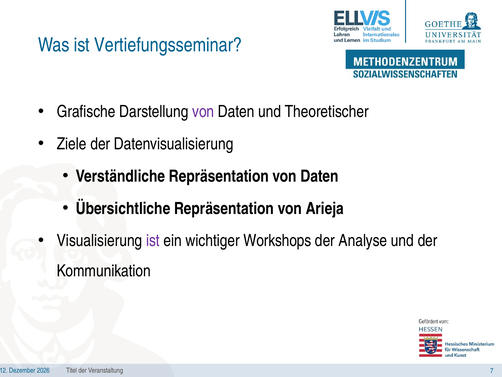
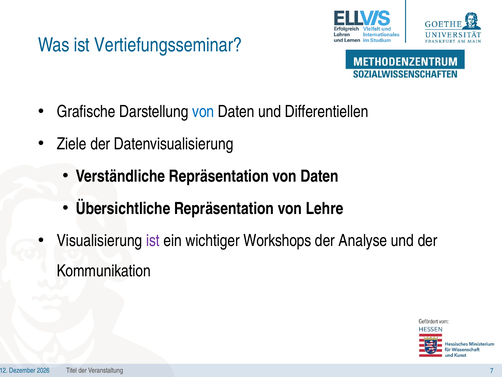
von colour: purple -> blue (203, 112)
Theoretischer: Theoretischer -> Differentiellen (327, 112)
Arieja: Arieja -> Lehre (325, 208)
